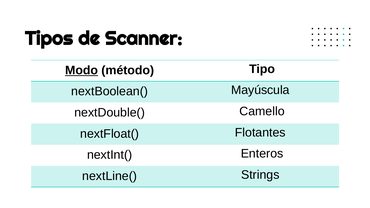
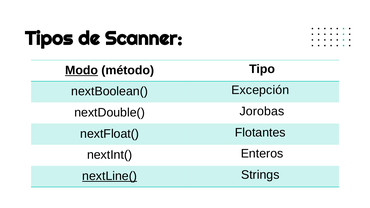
Mayúscula: Mayúscula -> Excepción (260, 90)
Camello: Camello -> Jorobas (262, 111)
nextLine( underline: none -> present (110, 176)
